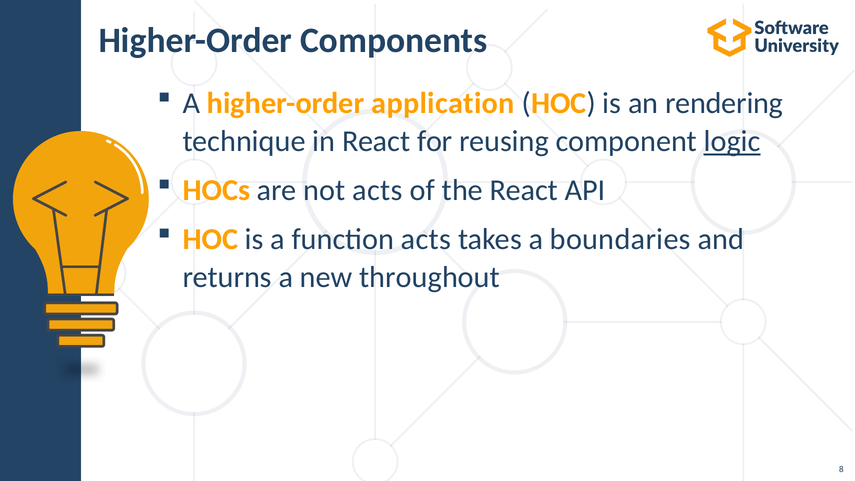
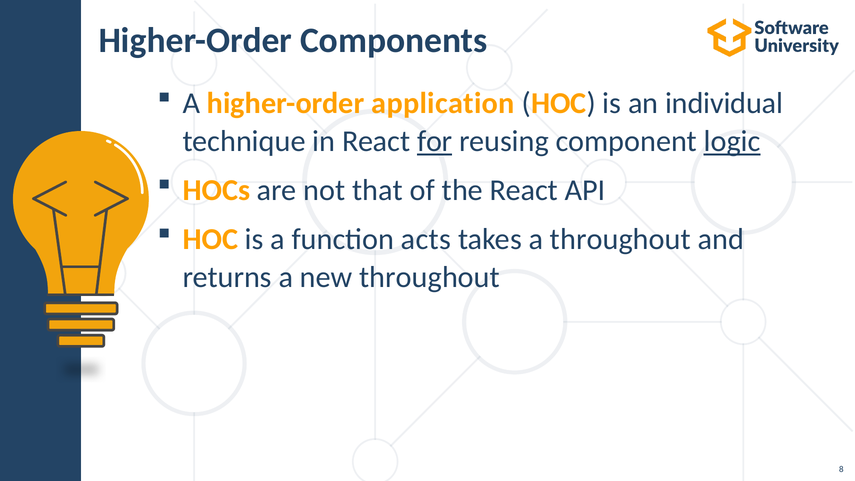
rendering: rendering -> individual (724, 103)
for underline: none -> present (435, 141)
not acts: acts -> that (377, 190)
a boundaries: boundaries -> throughout (620, 239)
